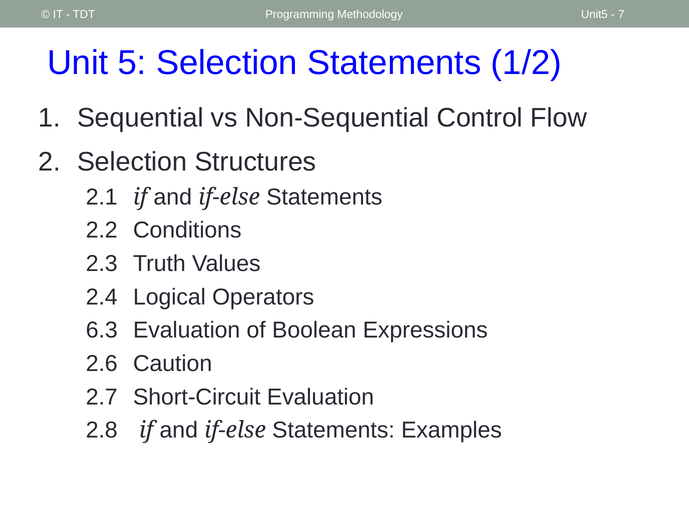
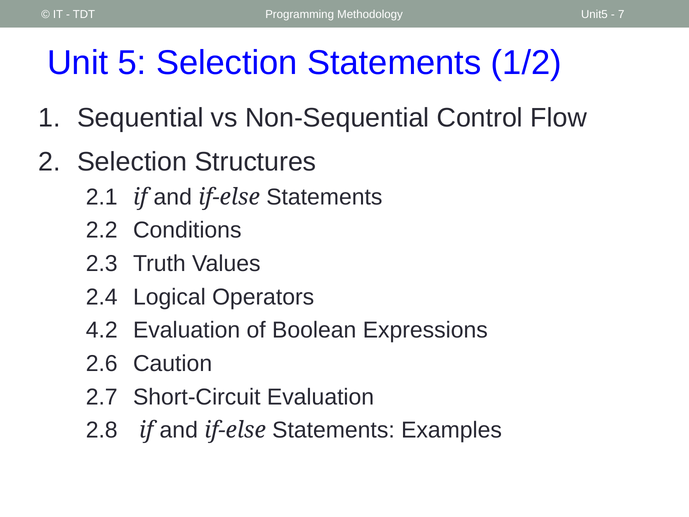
6.3: 6.3 -> 4.2 (102, 330)
